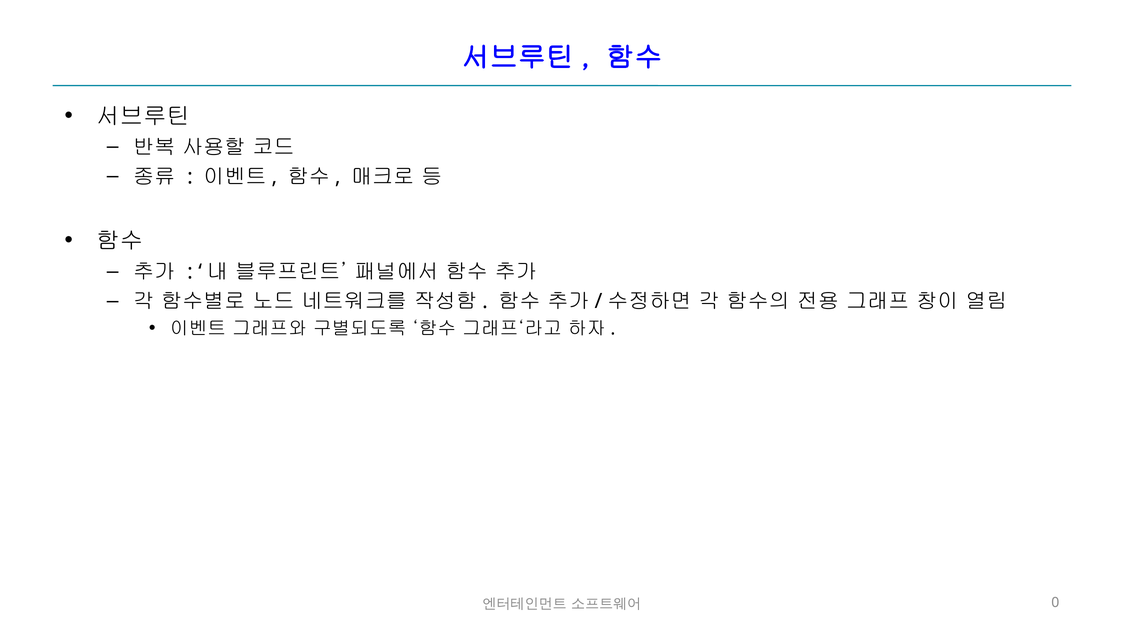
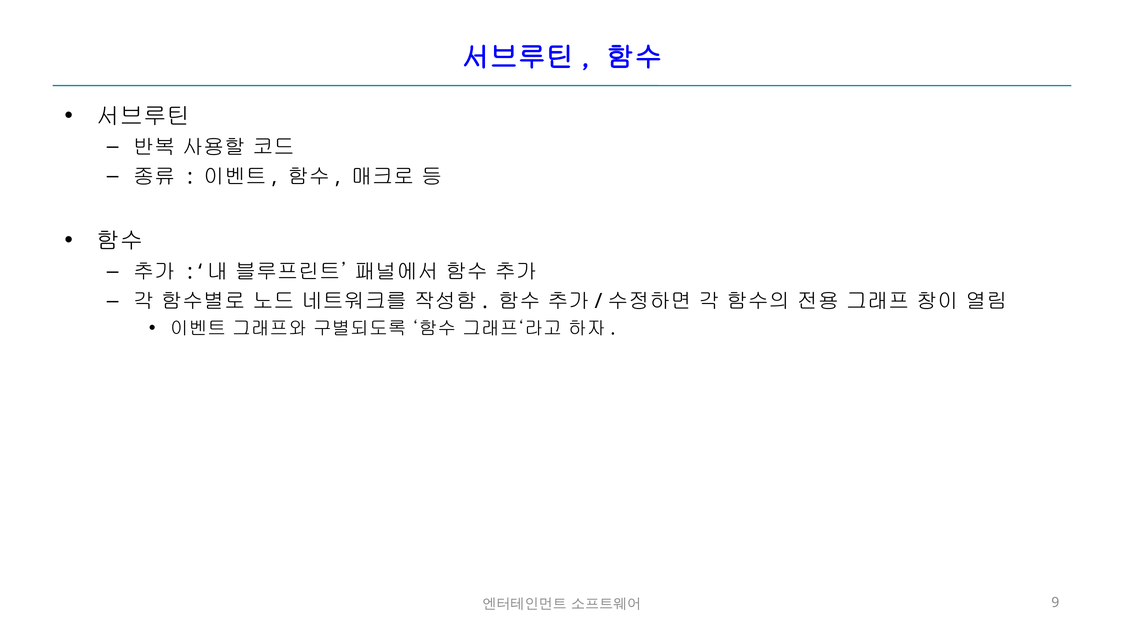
0: 0 -> 9 (1055, 603)
